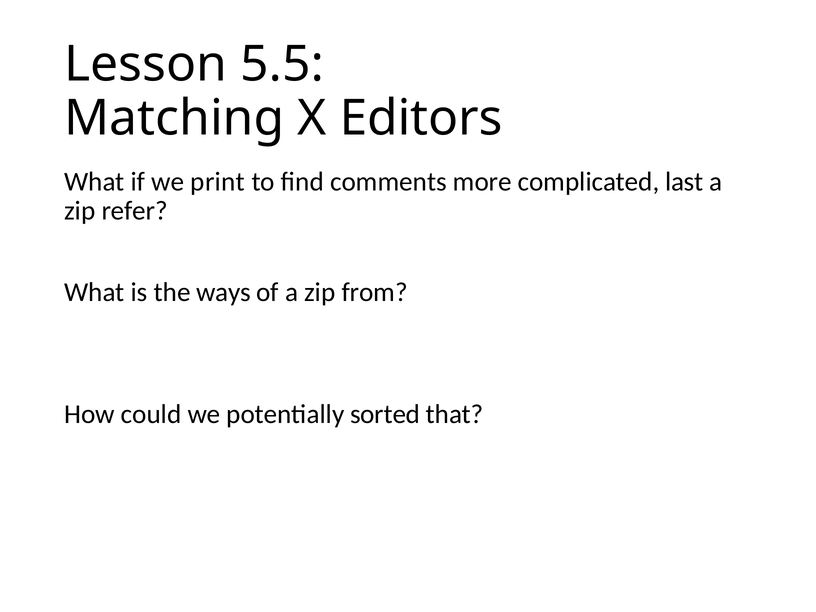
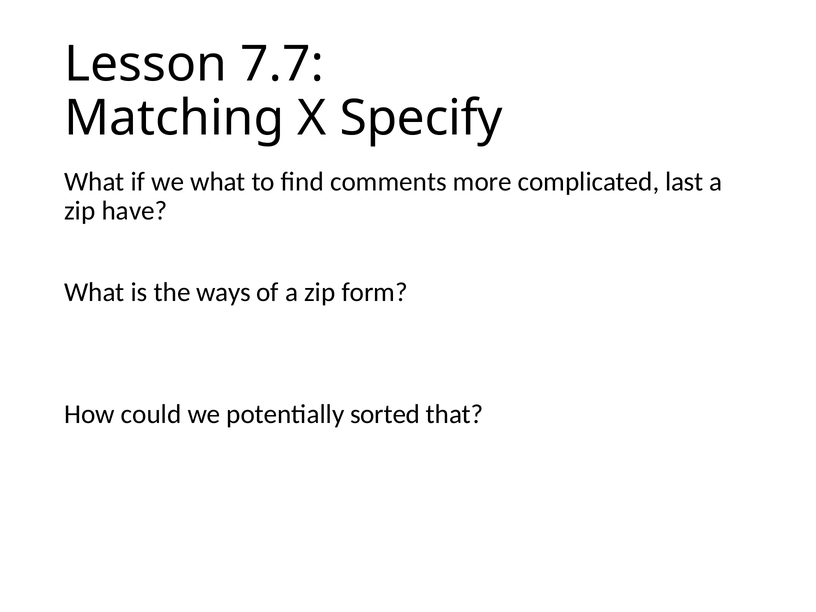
5.5: 5.5 -> 7.7 (282, 64)
Editors: Editors -> Specify (421, 118)
we print: print -> what (218, 182)
refer: refer -> have (135, 211)
from: from -> form (375, 292)
